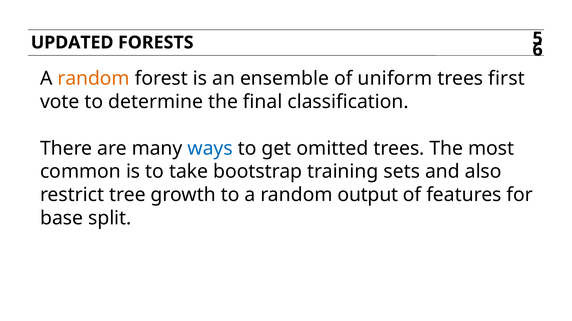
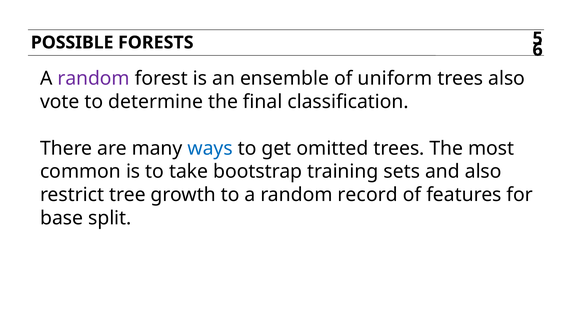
UPDATED: UPDATED -> POSSIBLE (72, 43)
random colour: orange -> purple (94, 79)
trees first: first -> also (507, 79)
output: output -> record (368, 195)
